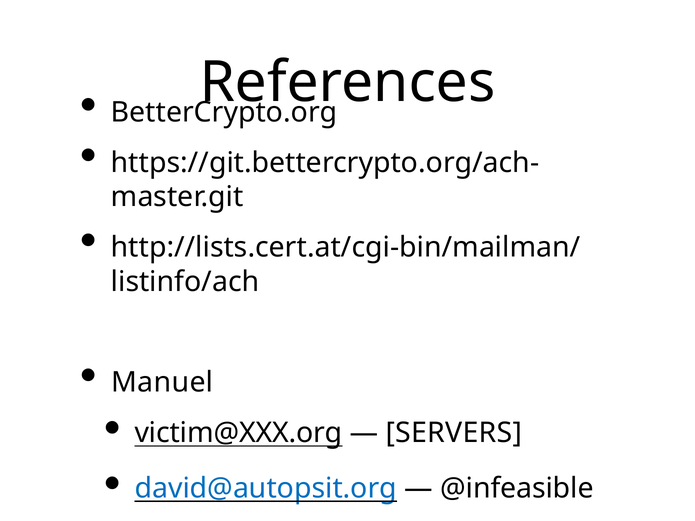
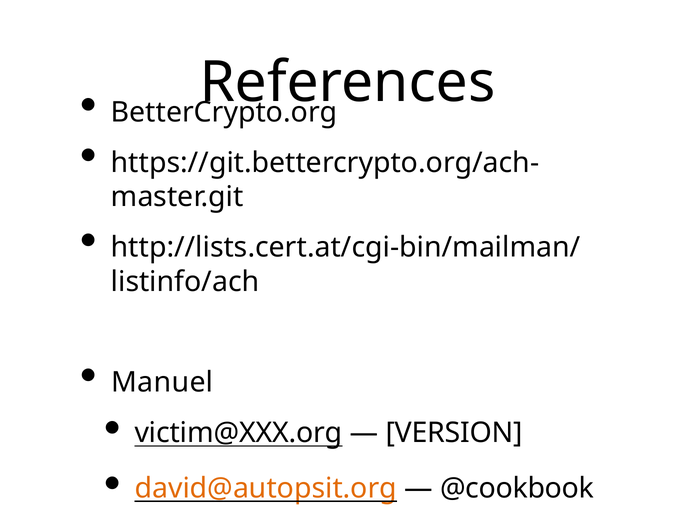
SERVERS: SERVERS -> VERSION (454, 433)
david@autopsit.org colour: blue -> orange (266, 488)
@infeasible: @infeasible -> @cookbook (517, 488)
